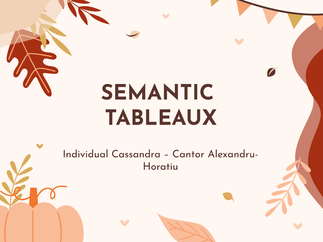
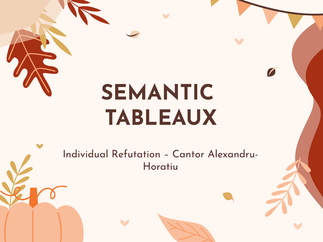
Cassandra: Cassandra -> Refutation (136, 154)
